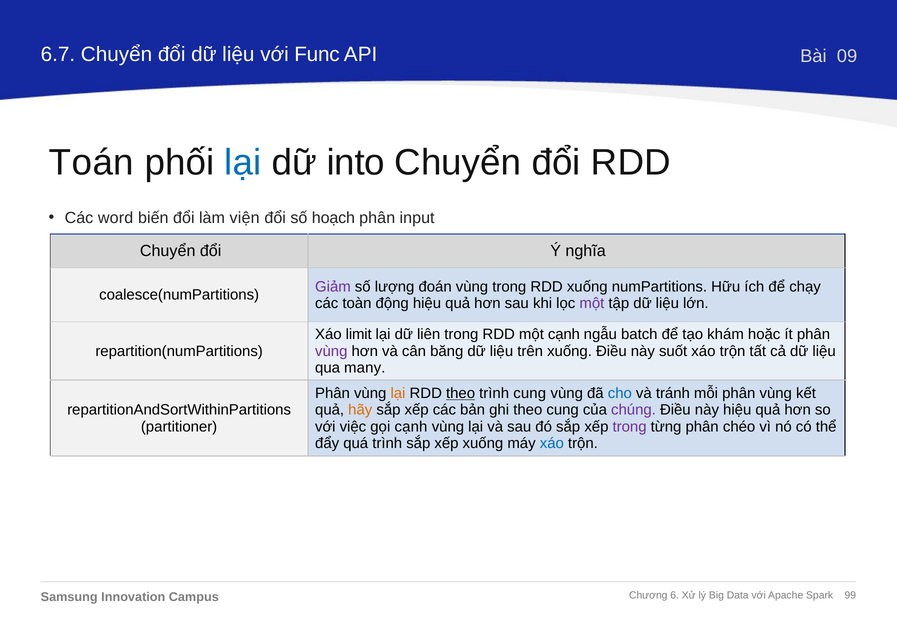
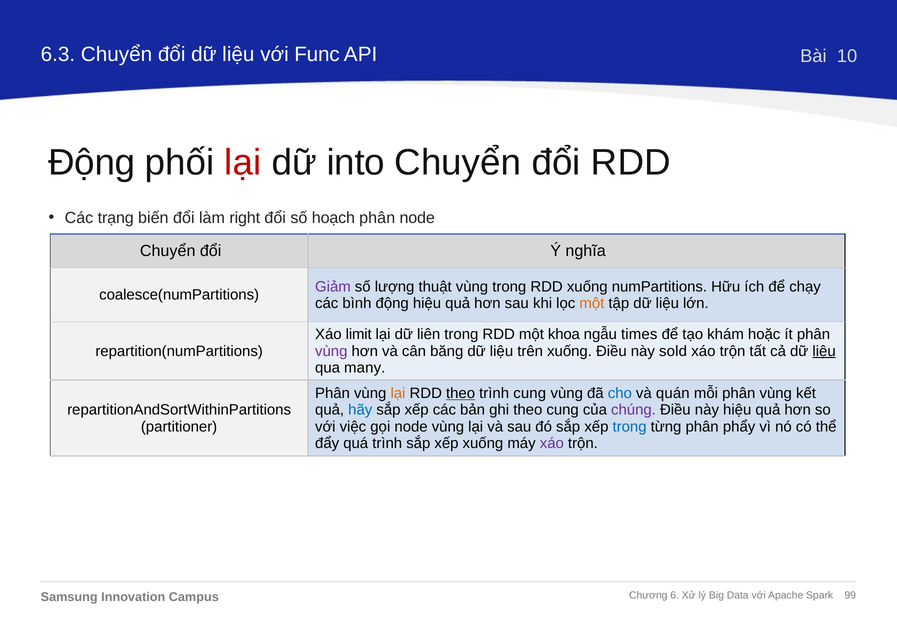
6.7: 6.7 -> 6.3 (58, 54)
09: 09 -> 10 (847, 56)
Toán: Toán -> Động (92, 163)
lại colour: blue -> red (243, 163)
word: word -> trạng (116, 218)
viện: viện -> right (245, 218)
phân input: input -> node (417, 218)
đoán: đoán -> thuật (435, 287)
toàn: toàn -> bình (357, 303)
một colour: purple -> orange (592, 303)
một cạnh: cạnh -> khoa (564, 334)
batch: batch -> times (639, 334)
suốt: suốt -> sold (673, 351)
liệu underline: none -> present (824, 351)
tránh: tránh -> quán (673, 393)
hãy colour: orange -> blue (360, 410)
gọi cạnh: cạnh -> node (411, 427)
trong colour: purple -> blue (630, 427)
chéo: chéo -> phẩy (739, 427)
xáo colour: blue -> purple (552, 443)
